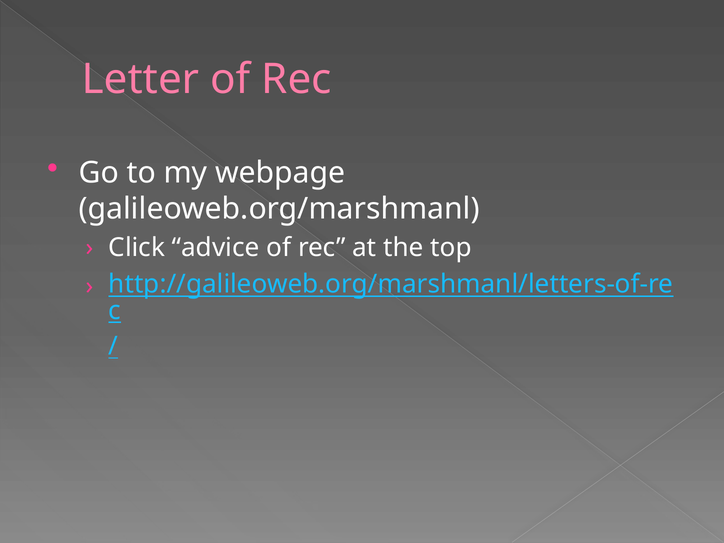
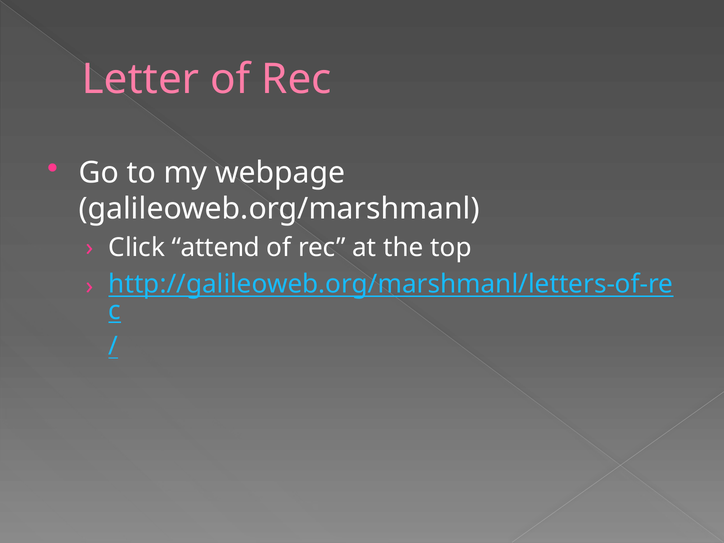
advice: advice -> attend (216, 248)
